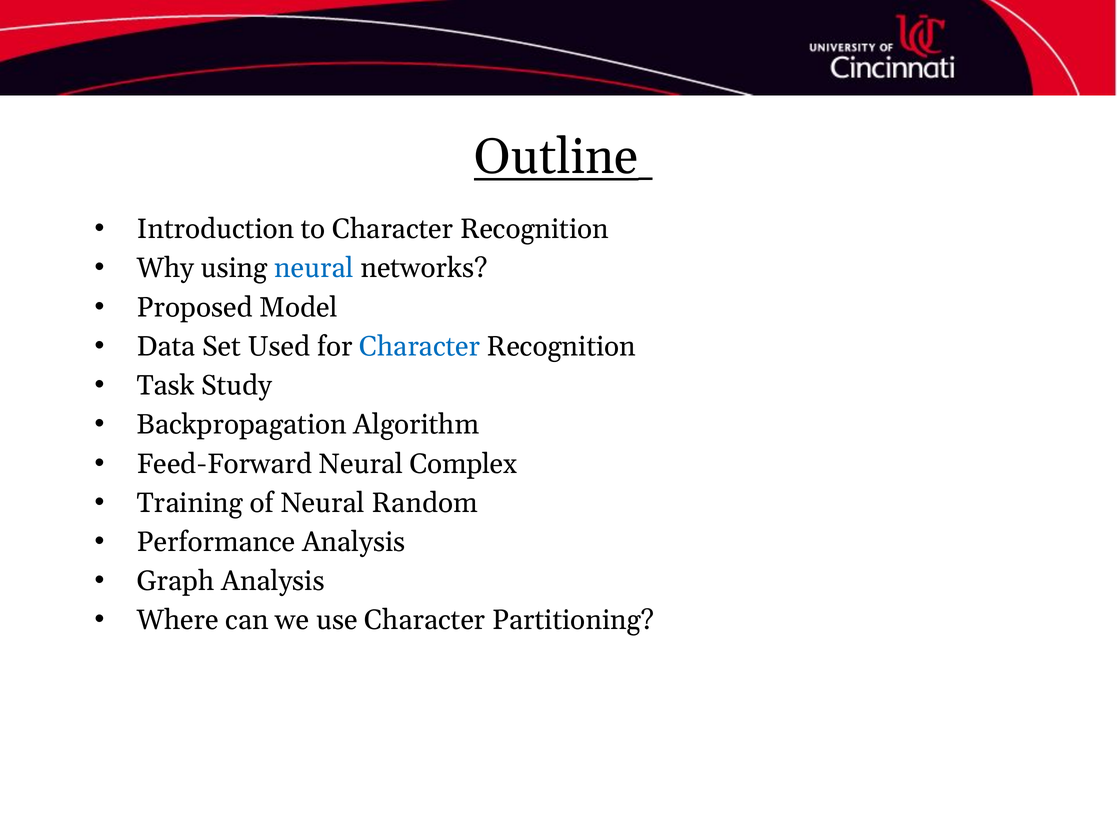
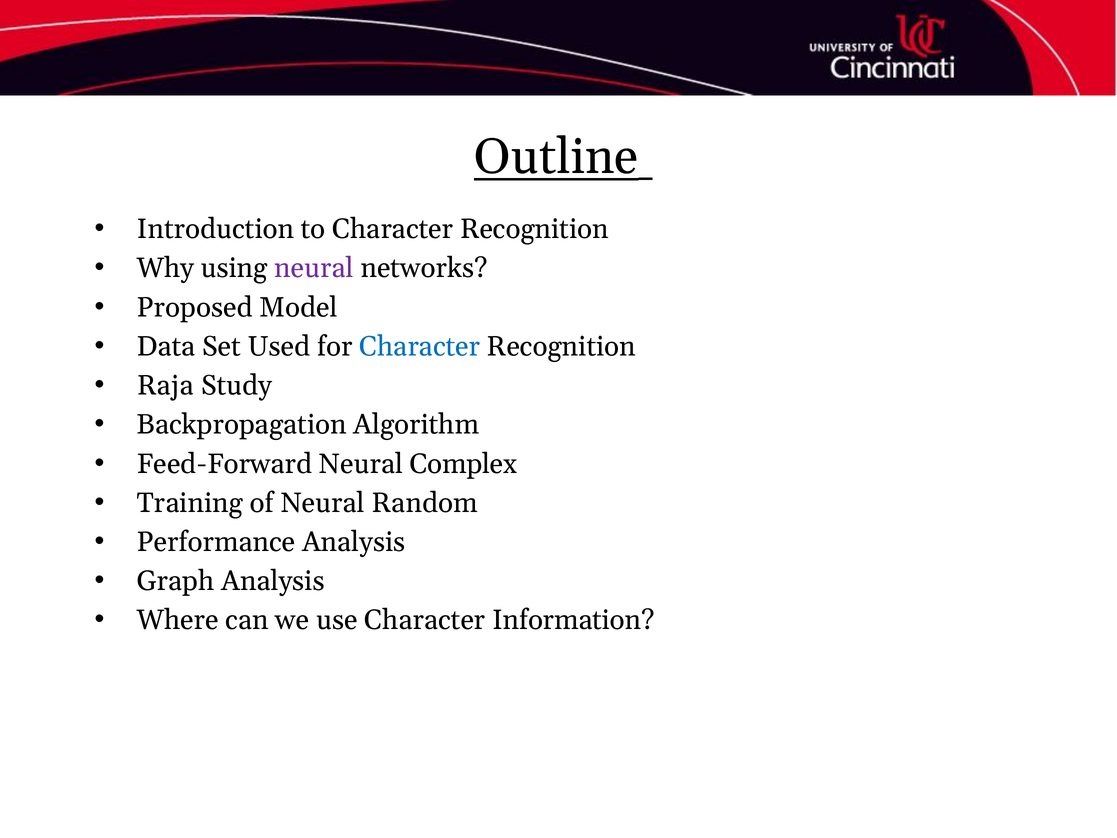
neural colour: blue -> purple (314, 268)
Task: Task -> Raja (165, 385)
Partitioning: Partitioning -> Information (573, 620)
